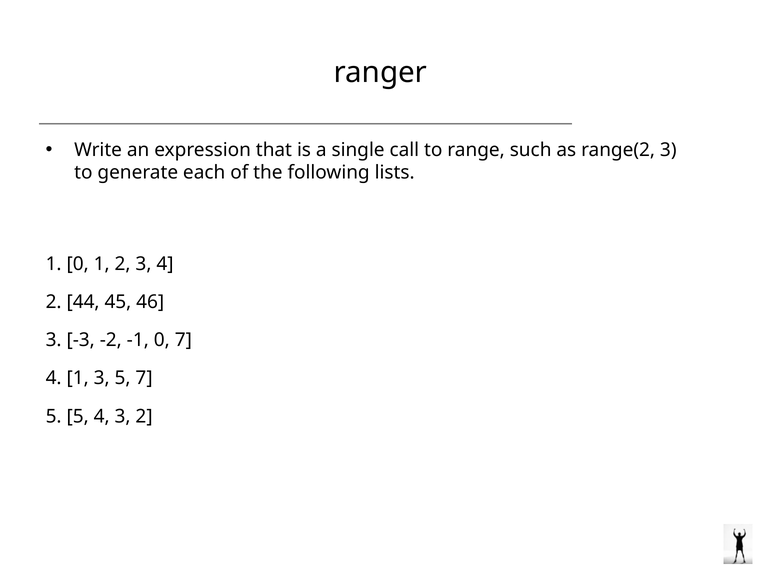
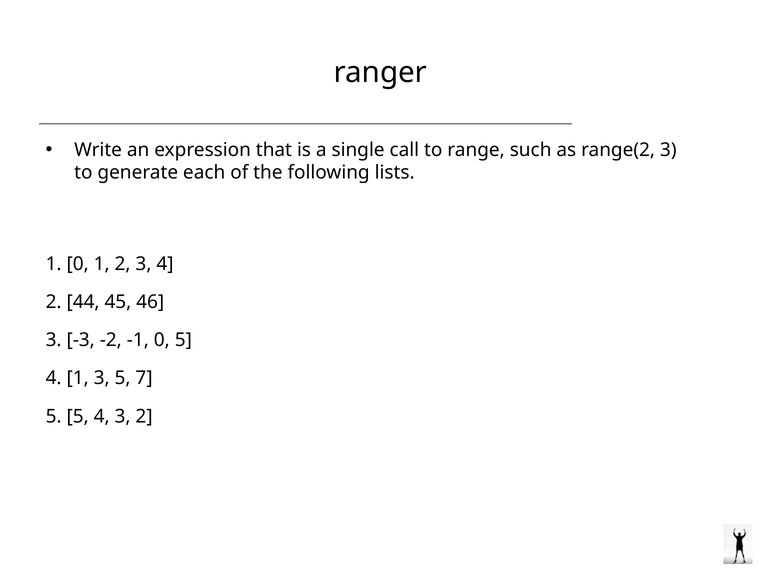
0 7: 7 -> 5 (183, 340)
